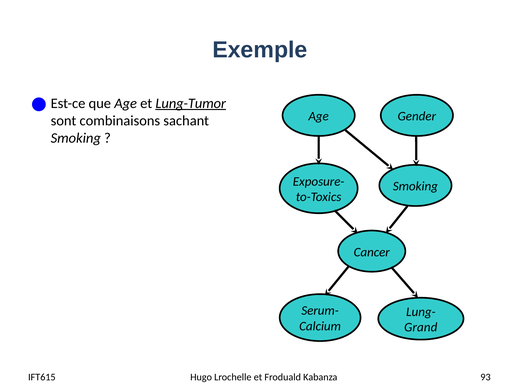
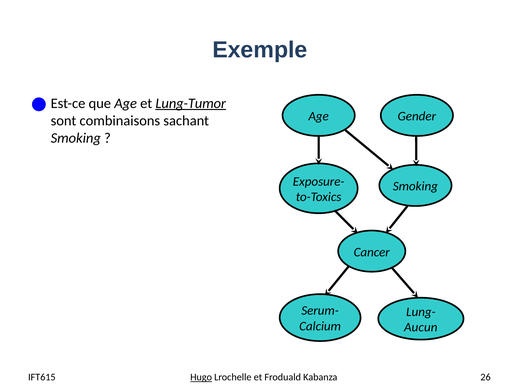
Grand: Grand -> Aucun (421, 327)
Hugo underline: none -> present (201, 377)
93: 93 -> 26 (486, 377)
